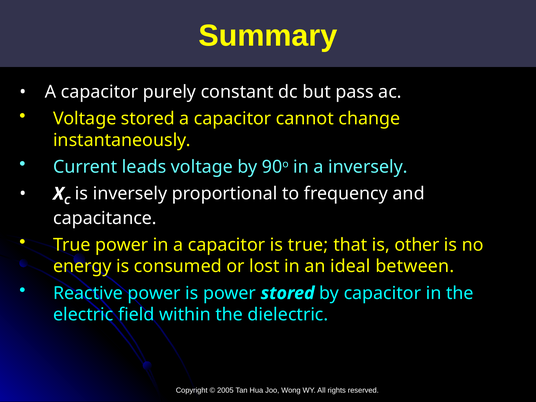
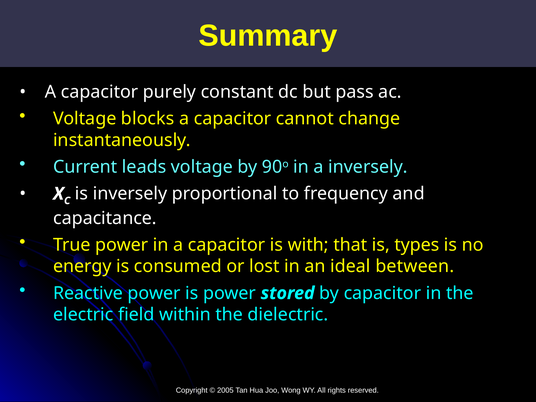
Voltage stored: stored -> blocks (148, 119)
is true: true -> with (308, 245)
other: other -> types (417, 245)
